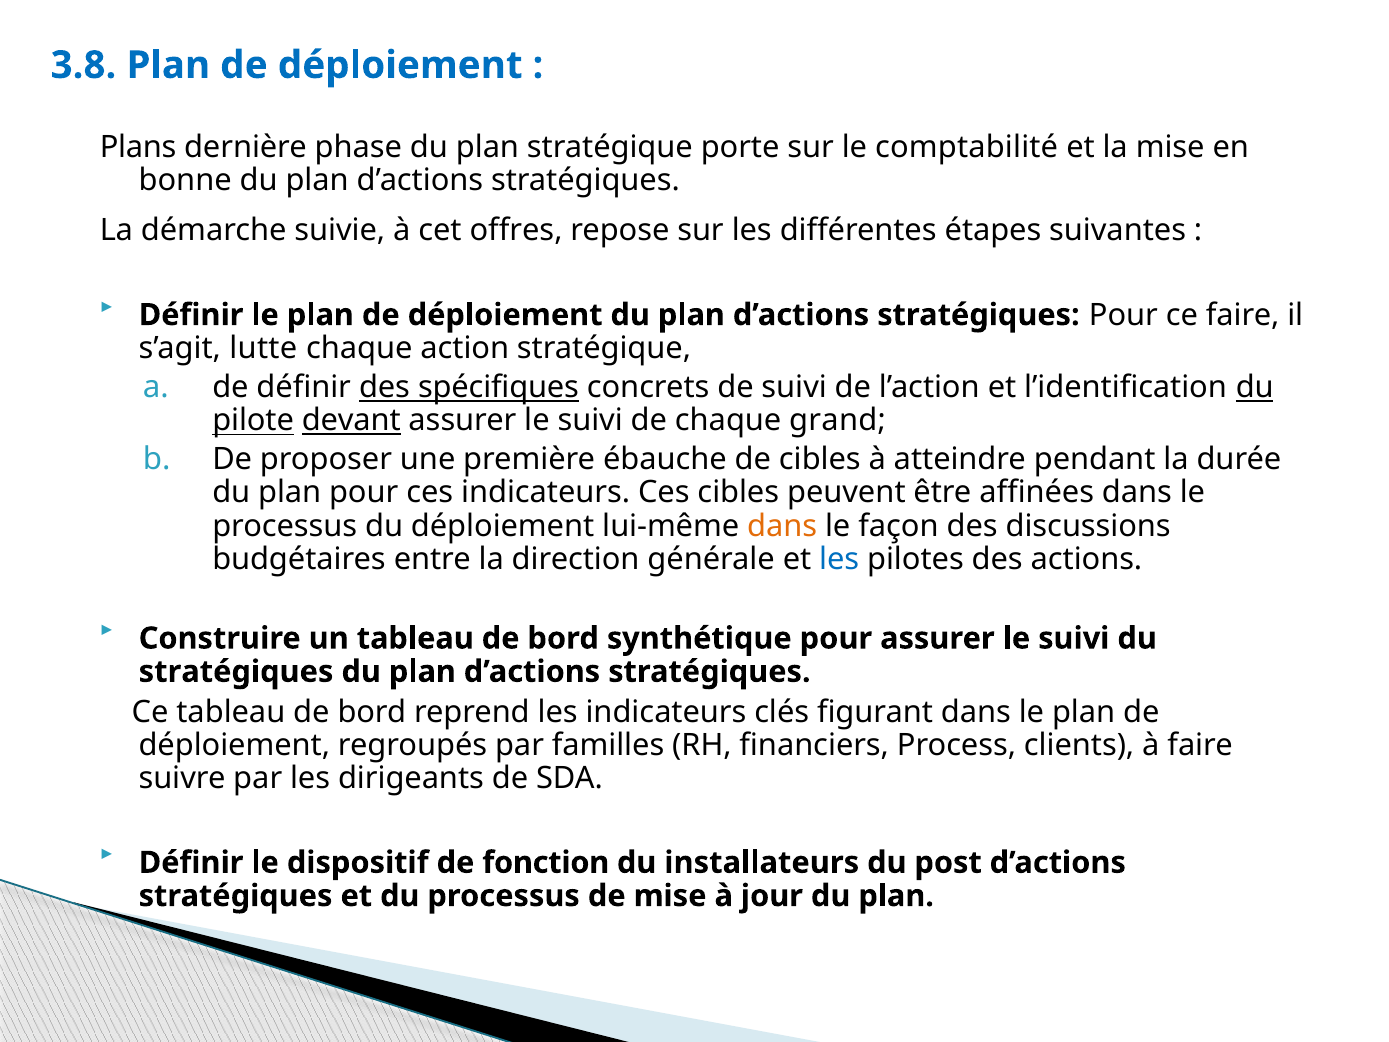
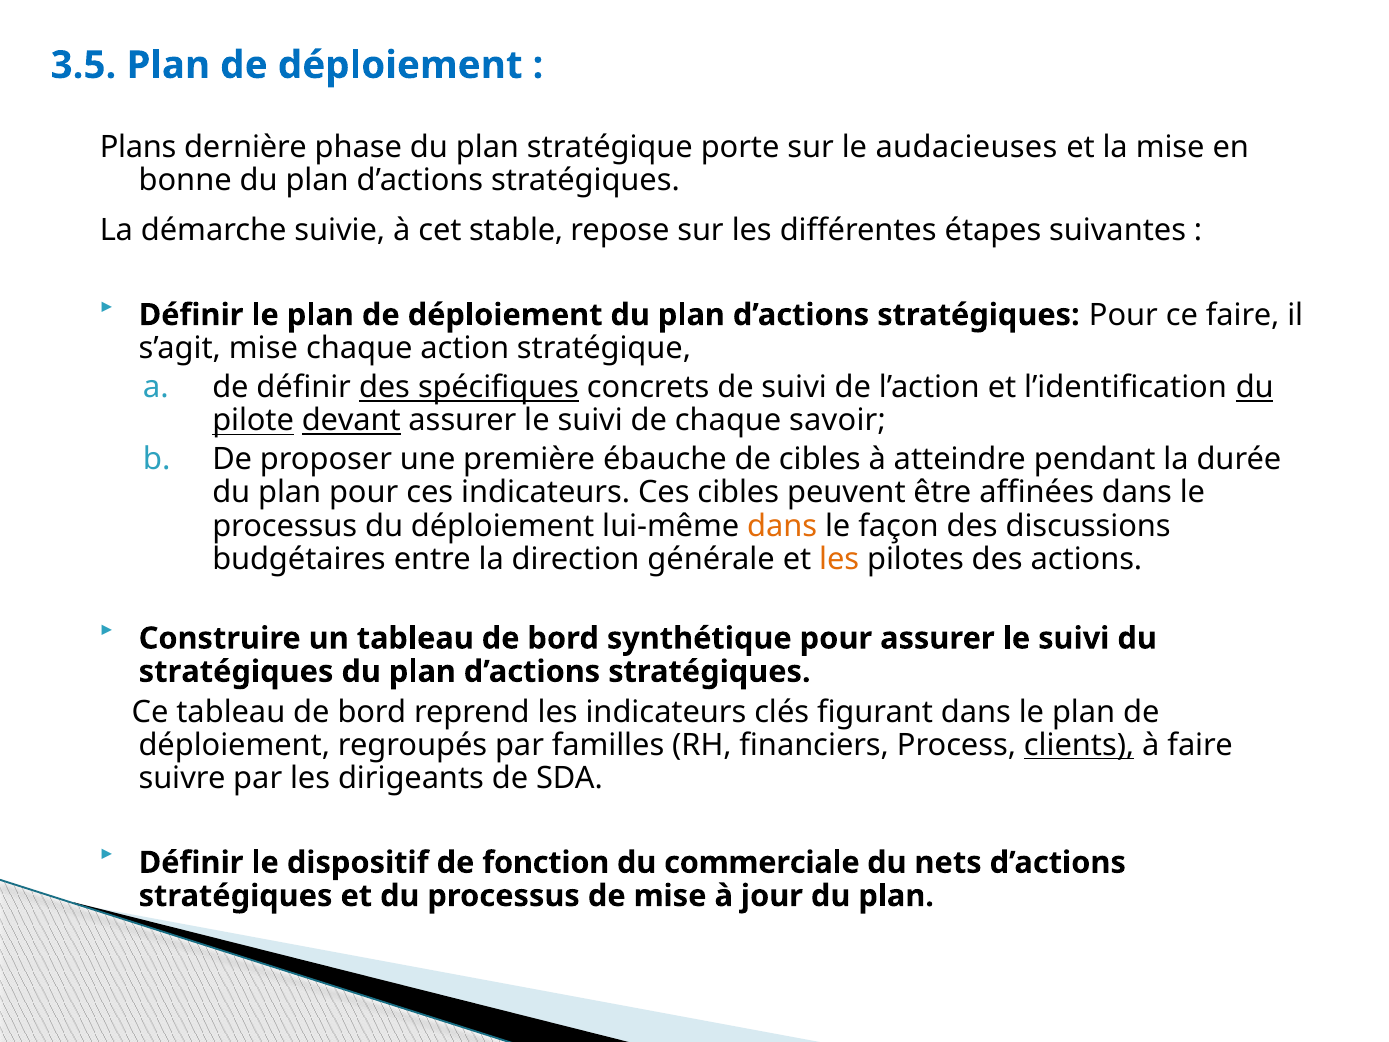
3.8: 3.8 -> 3.5 (83, 65)
comptabilité: comptabilité -> audacieuses (967, 147)
offres: offres -> stable (516, 231)
s’agit lutte: lutte -> mise (263, 348)
grand: grand -> savoir (838, 420)
les colour: blue -> orange (839, 559)
clients underline: none -> present (1079, 745)
installateurs: installateurs -> commerciale (762, 862)
post: post -> nets (948, 862)
